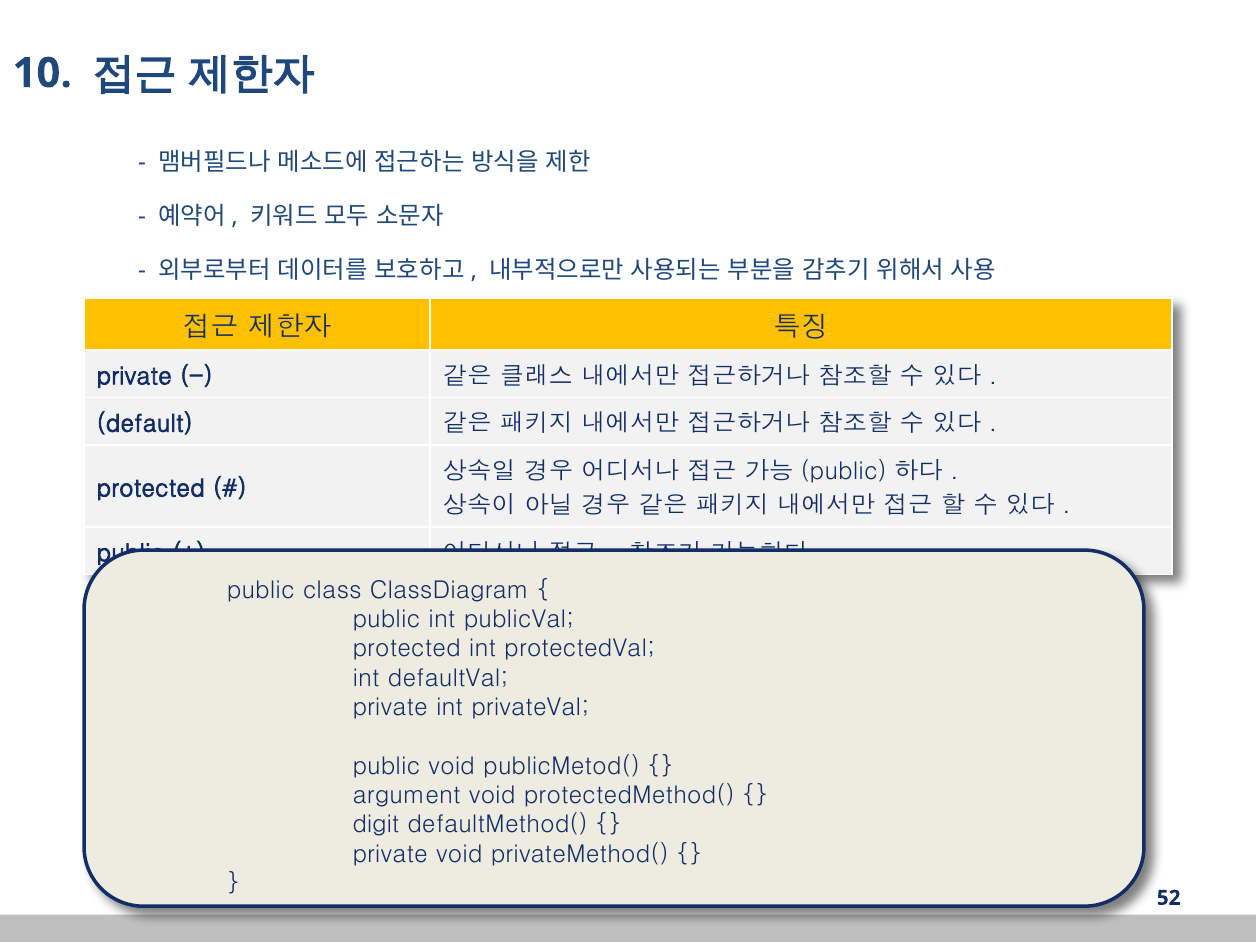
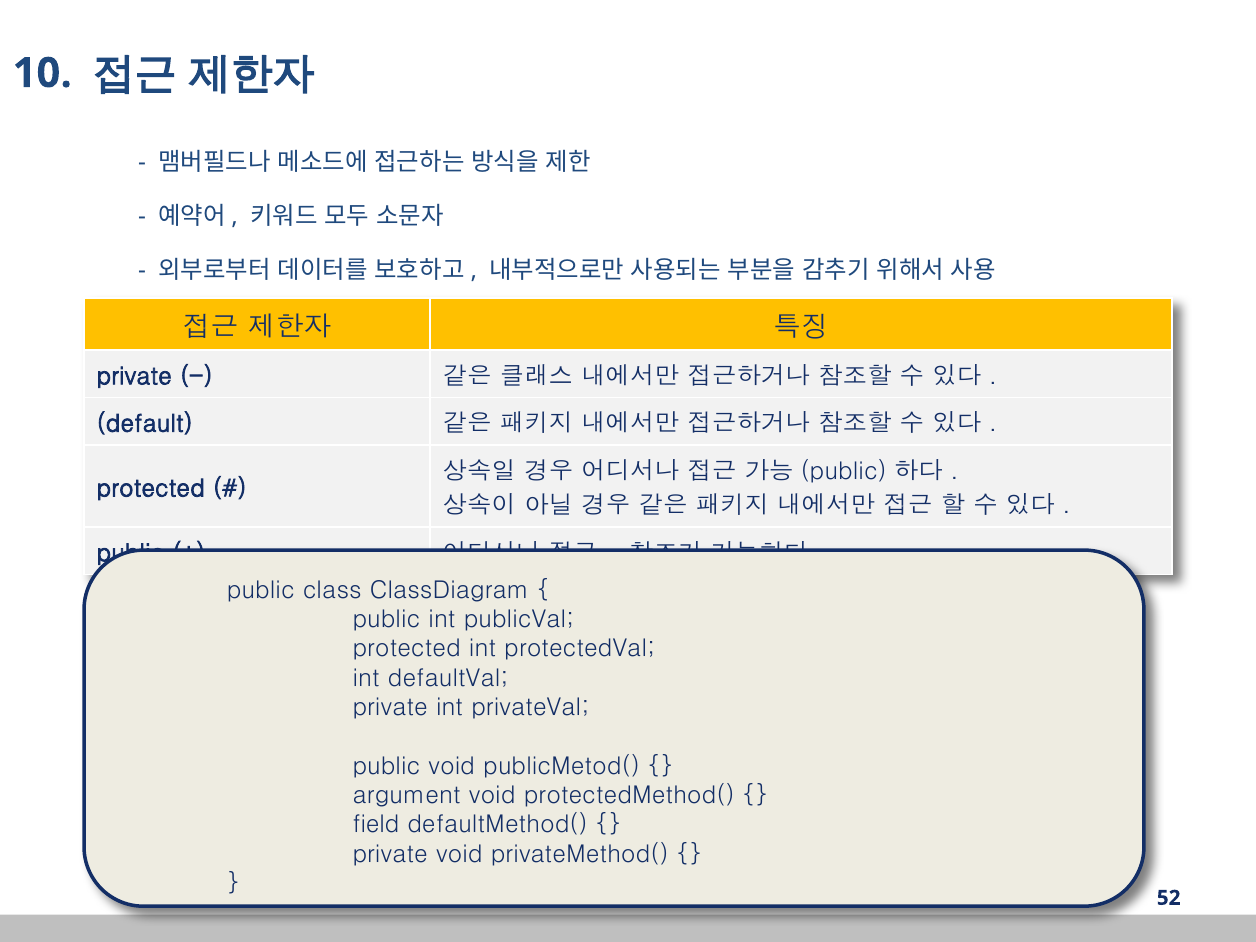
digit: digit -> field (376, 825)
